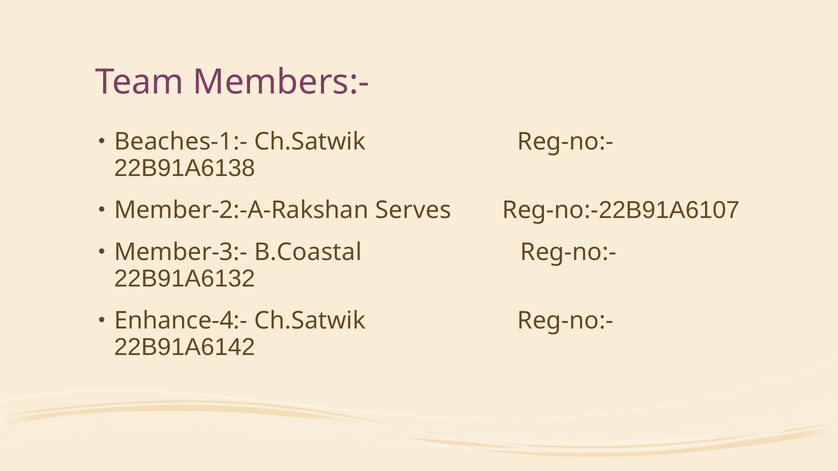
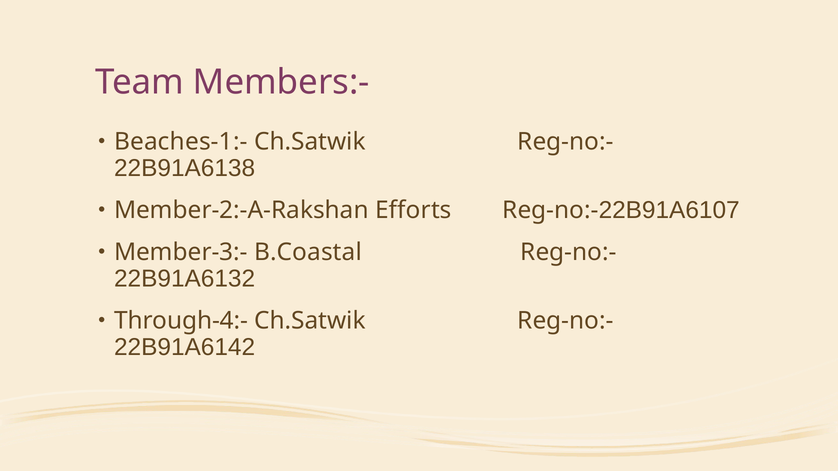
Serves: Serves -> Efforts (413, 210)
Enhance-4:-: Enhance-4:- -> Through-4:- (181, 321)
